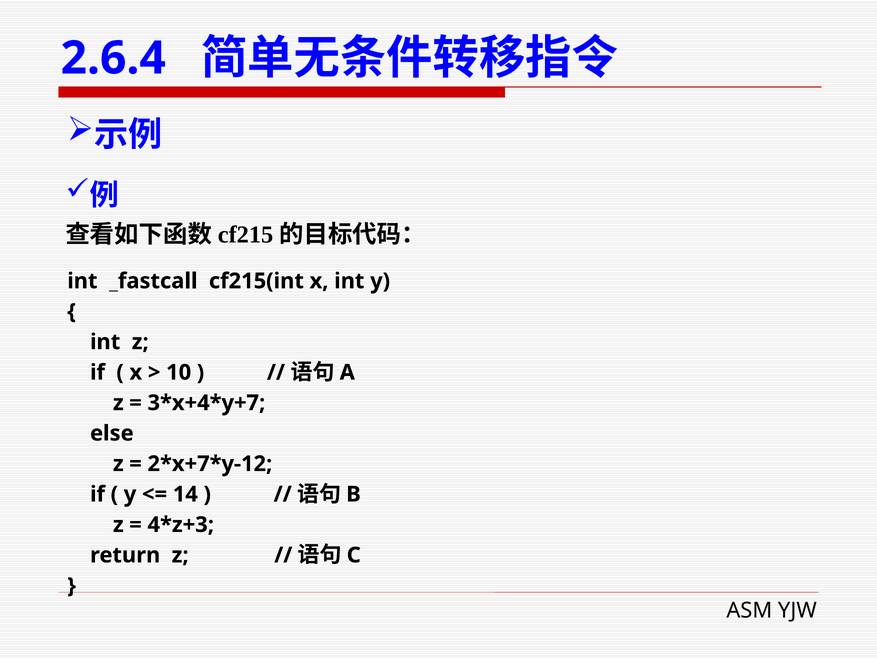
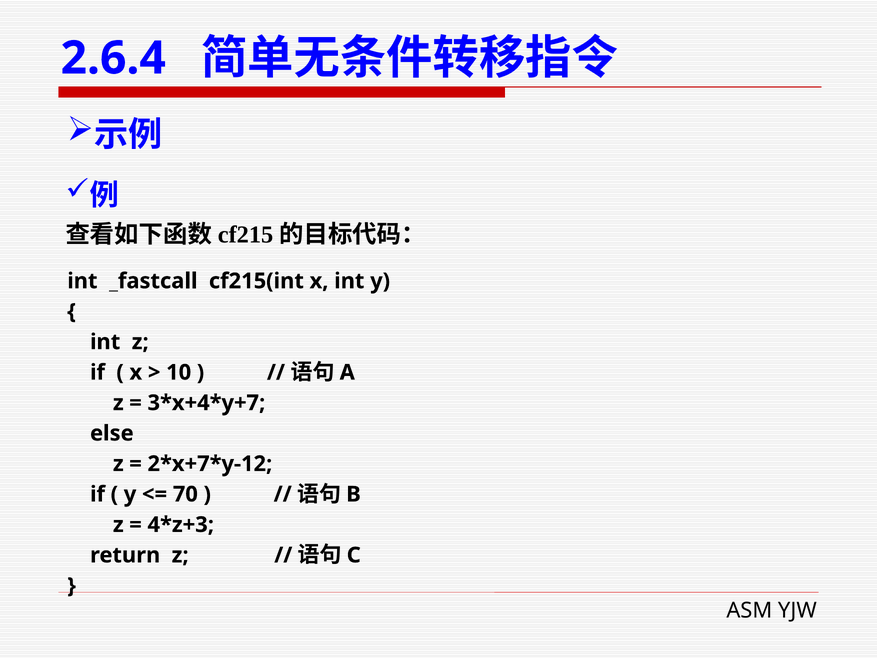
14: 14 -> 70 (185, 494)
